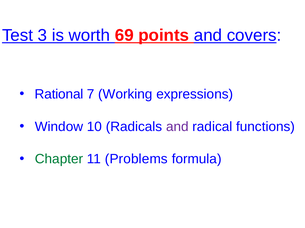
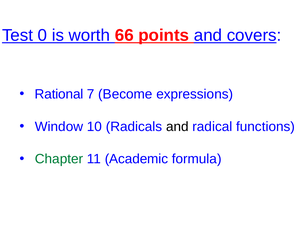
3: 3 -> 0 (42, 35)
69: 69 -> 66 (124, 35)
Working: Working -> Become (125, 94)
and colour: purple -> black (177, 127)
Problems: Problems -> Academic (136, 160)
